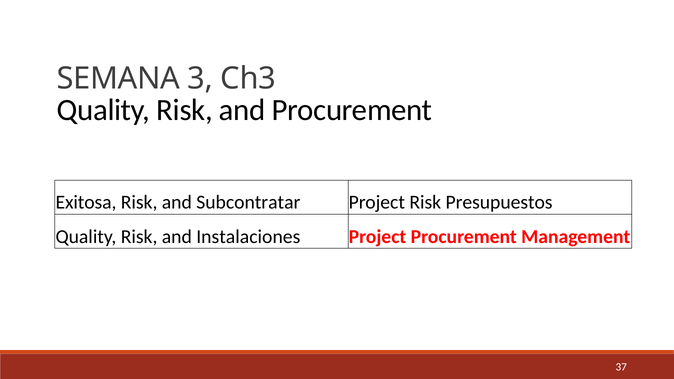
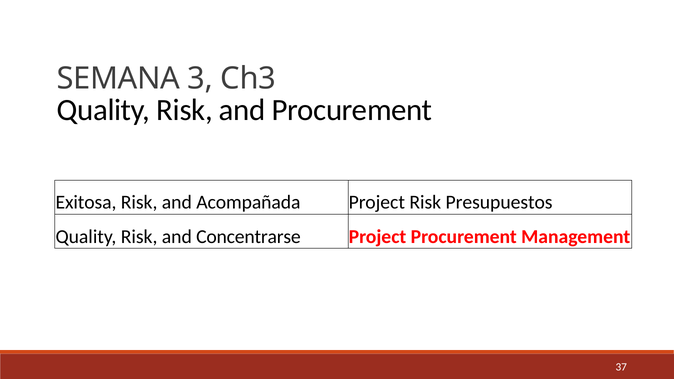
Subcontratar: Subcontratar -> Acompañada (248, 203)
Instalaciones: Instalaciones -> Concentrarse (248, 237)
